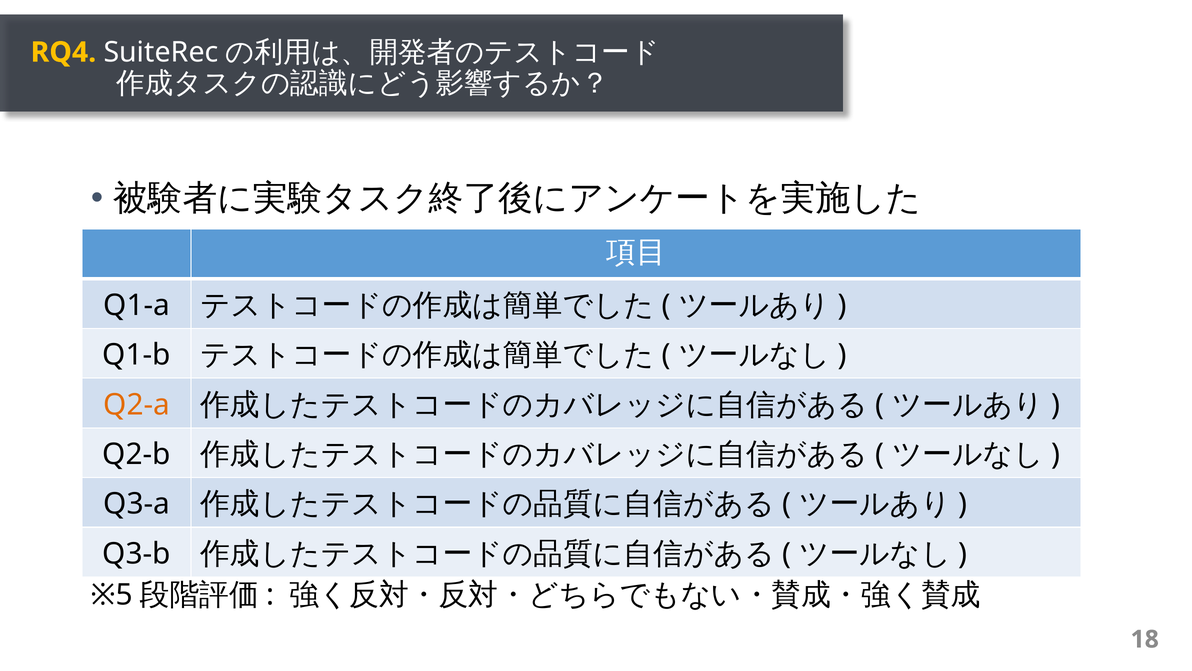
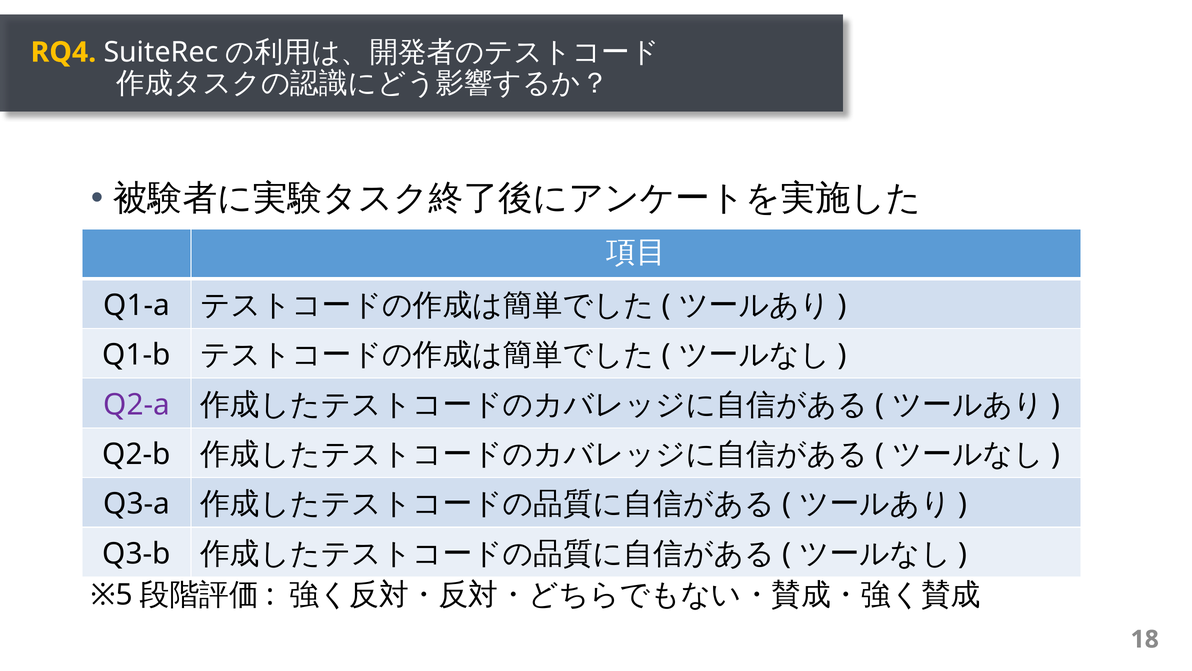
Q2-a colour: orange -> purple (137, 404)
